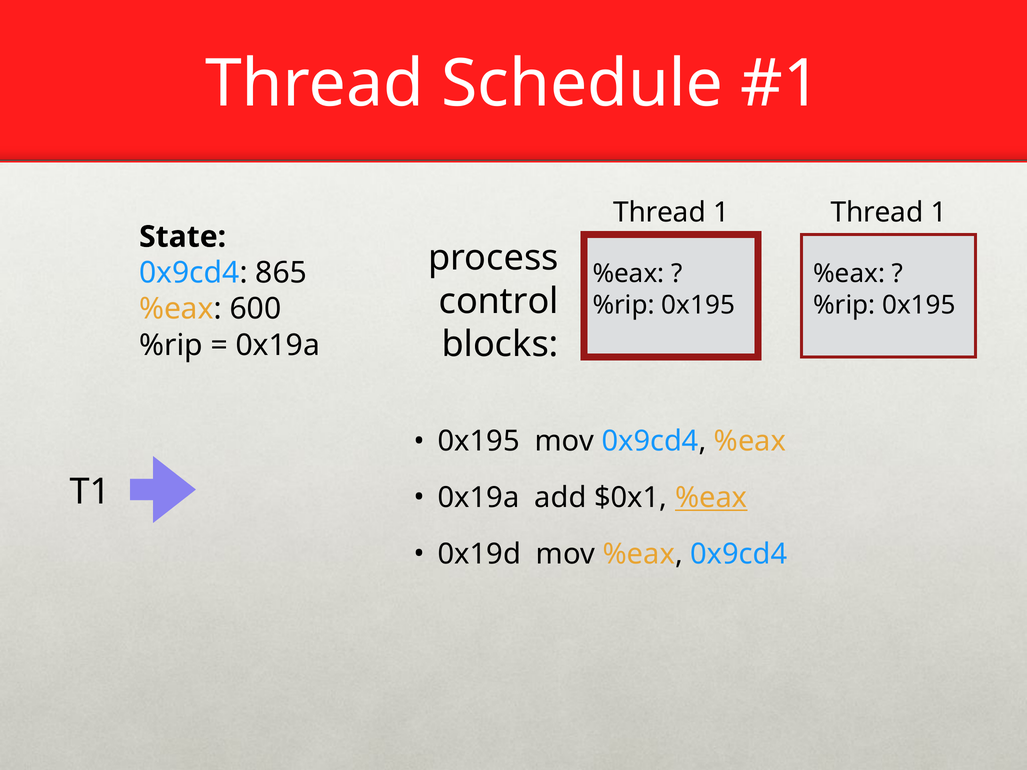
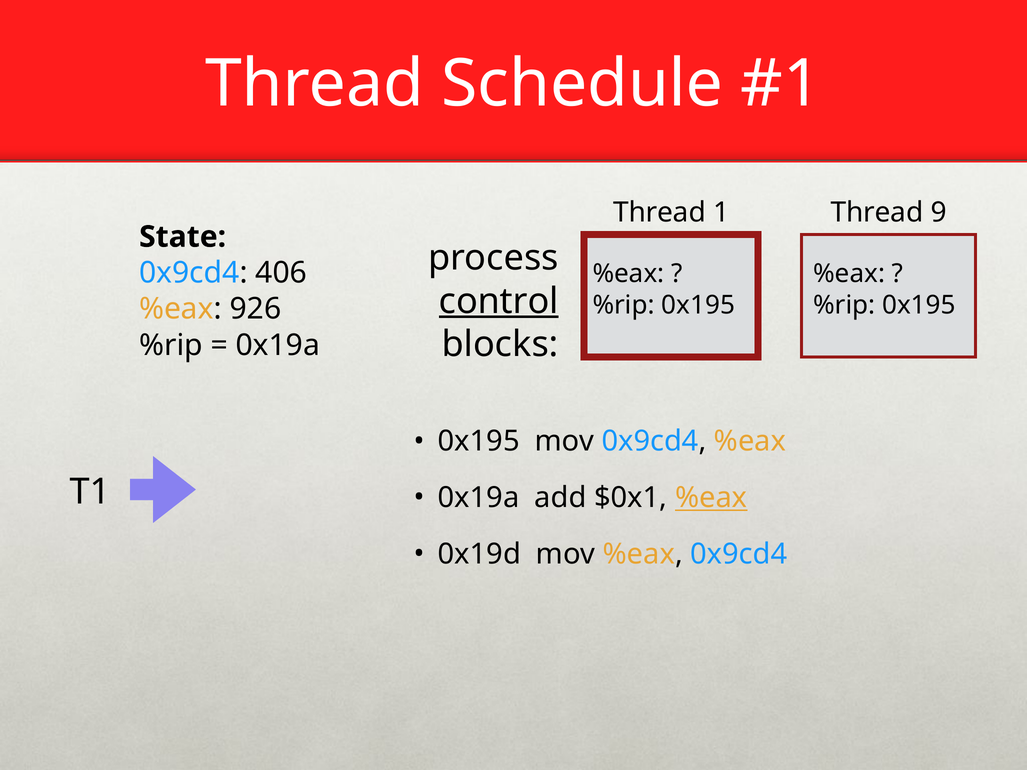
1 Thread 1: 1 -> 9 (939, 213)
865: 865 -> 406 (281, 273)
control underline: none -> present (499, 301)
600: 600 -> 926 (256, 309)
